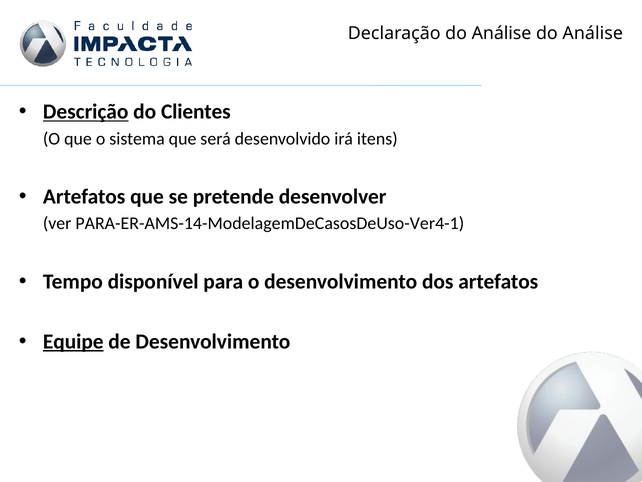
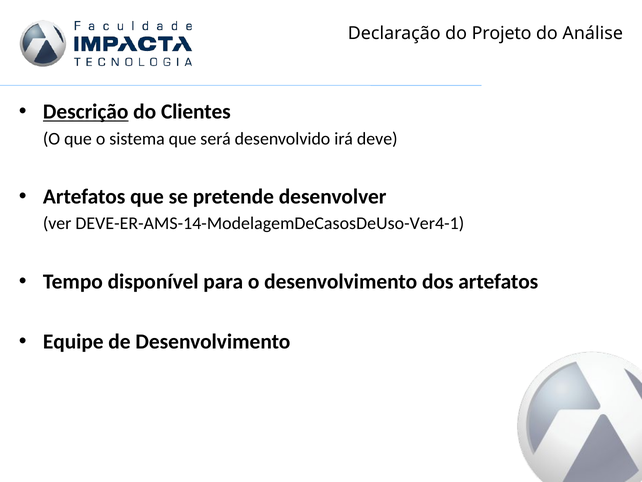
Declaração do Análise: Análise -> Projeto (502, 33)
itens: itens -> deve (377, 138)
PARA-ER-AMS-14-ModelagemDeCasosDeUso-Ver4-1: PARA-ER-AMS-14-ModelagemDeCasosDeUso-Ver4-1 -> DEVE-ER-AMS-14-ModelagemDeCasosDeUso-Ver4-1 (270, 223)
Equipe underline: present -> none (73, 341)
